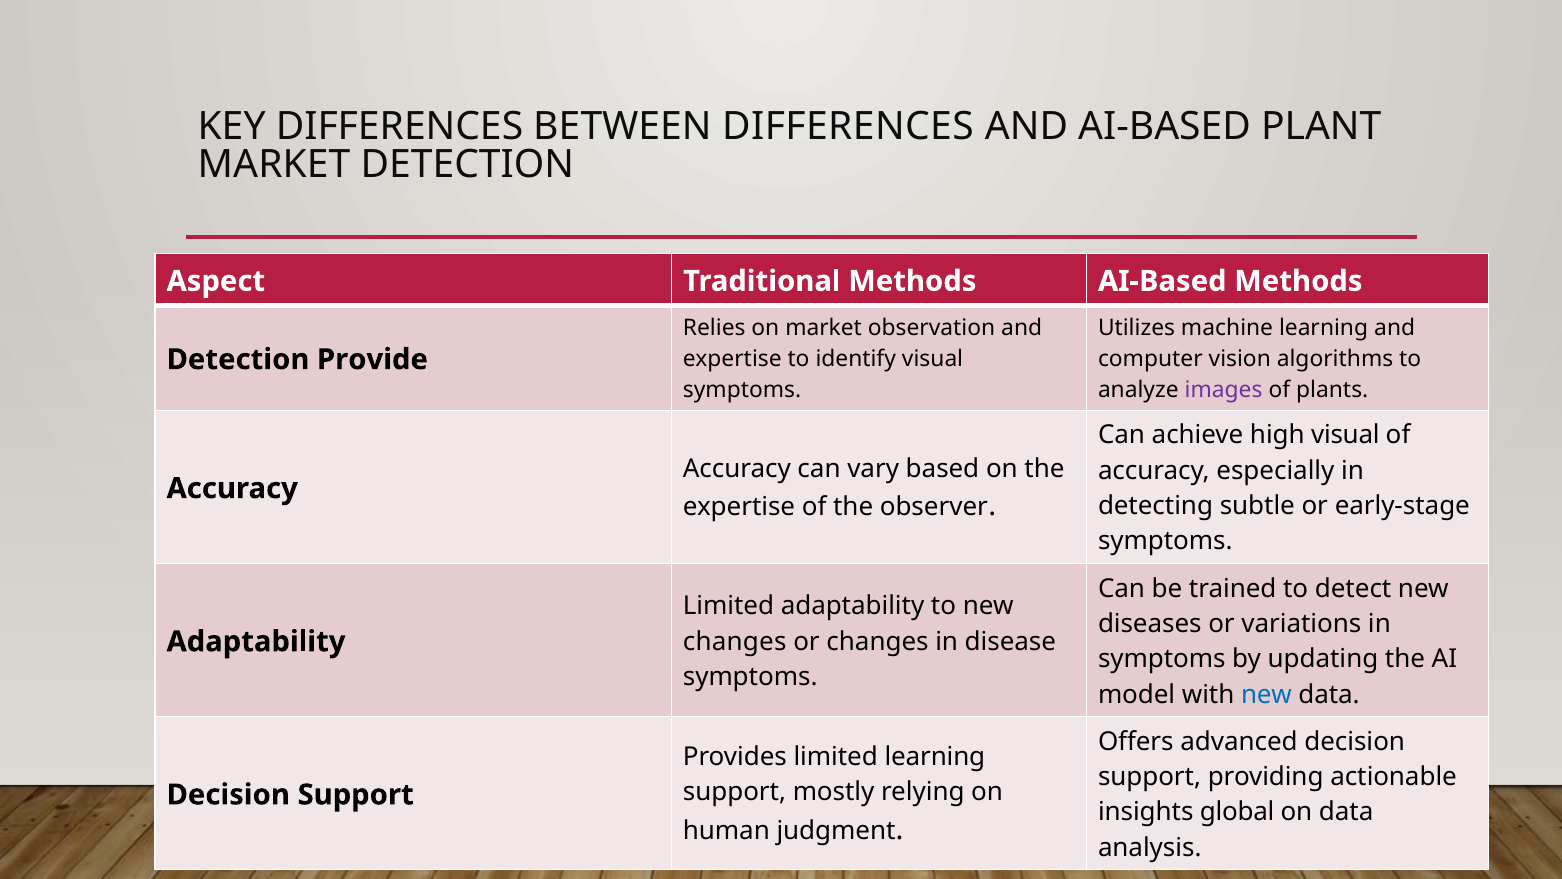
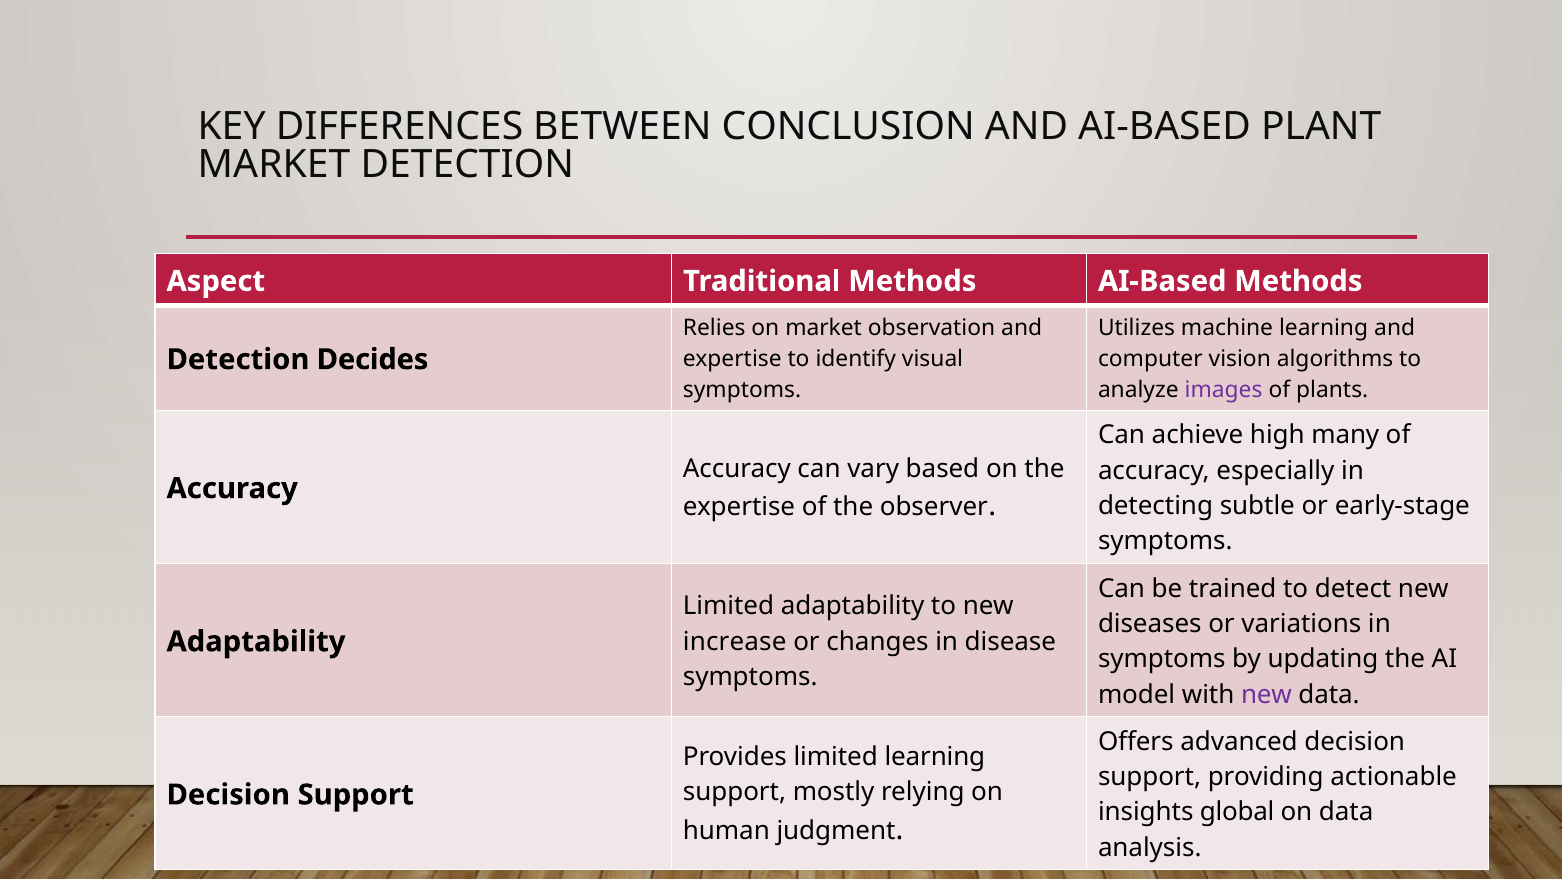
BETWEEN DIFFERENCES: DIFFERENCES -> CONCLUSION (848, 126)
Provide: Provide -> Decides (373, 359)
high visual: visual -> many (1345, 435)
changes: changes -> increase (735, 641)
new colour: blue -> purple (1266, 694)
